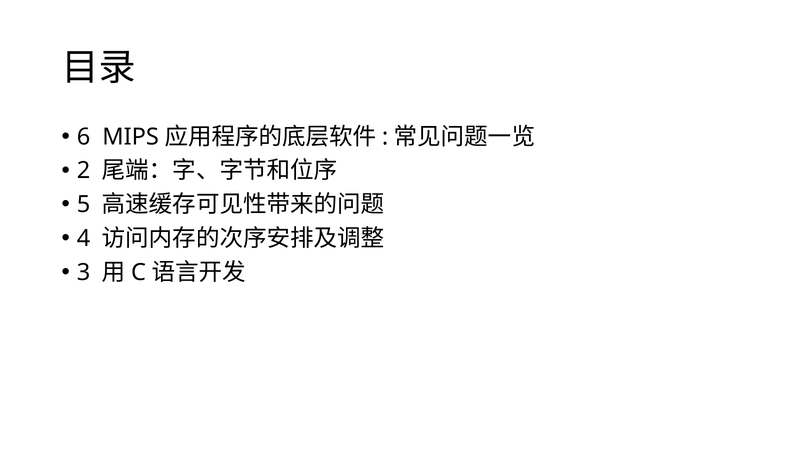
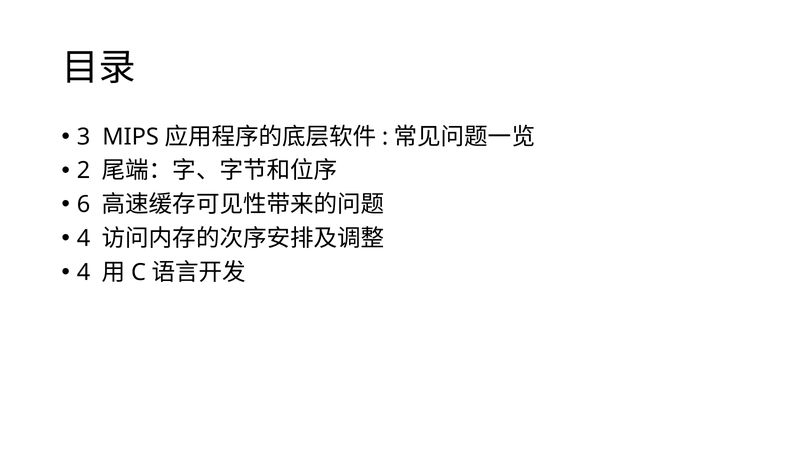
6: 6 -> 3 (83, 137)
5: 5 -> 6 (83, 204)
3: 3 -> 4 (83, 272)
